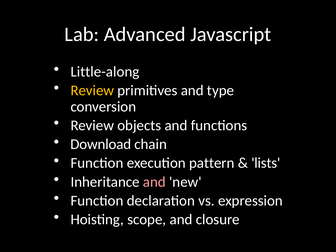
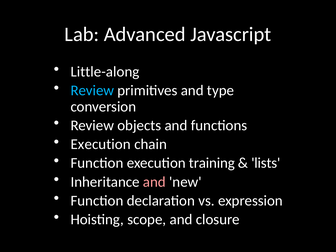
Review colour: yellow -> light blue (92, 90)
Download: Download -> Execution (101, 144)
pattern: pattern -> training (212, 163)
